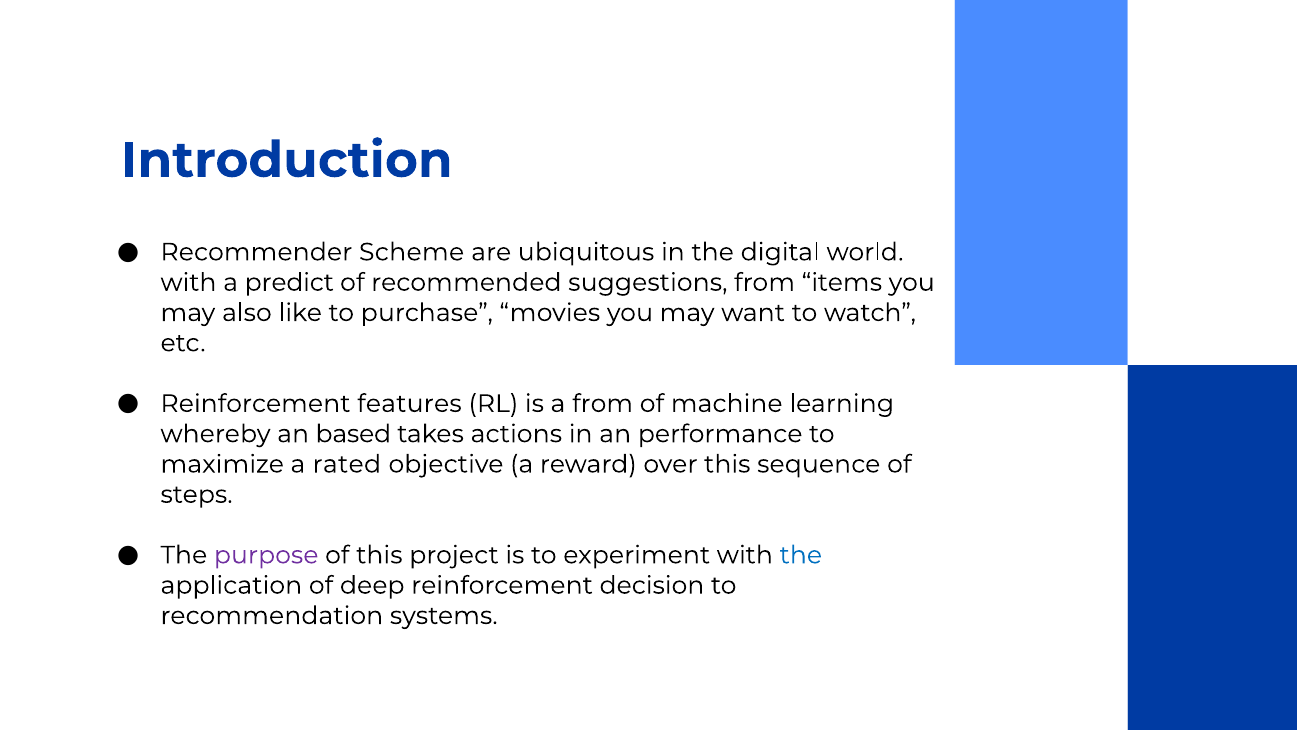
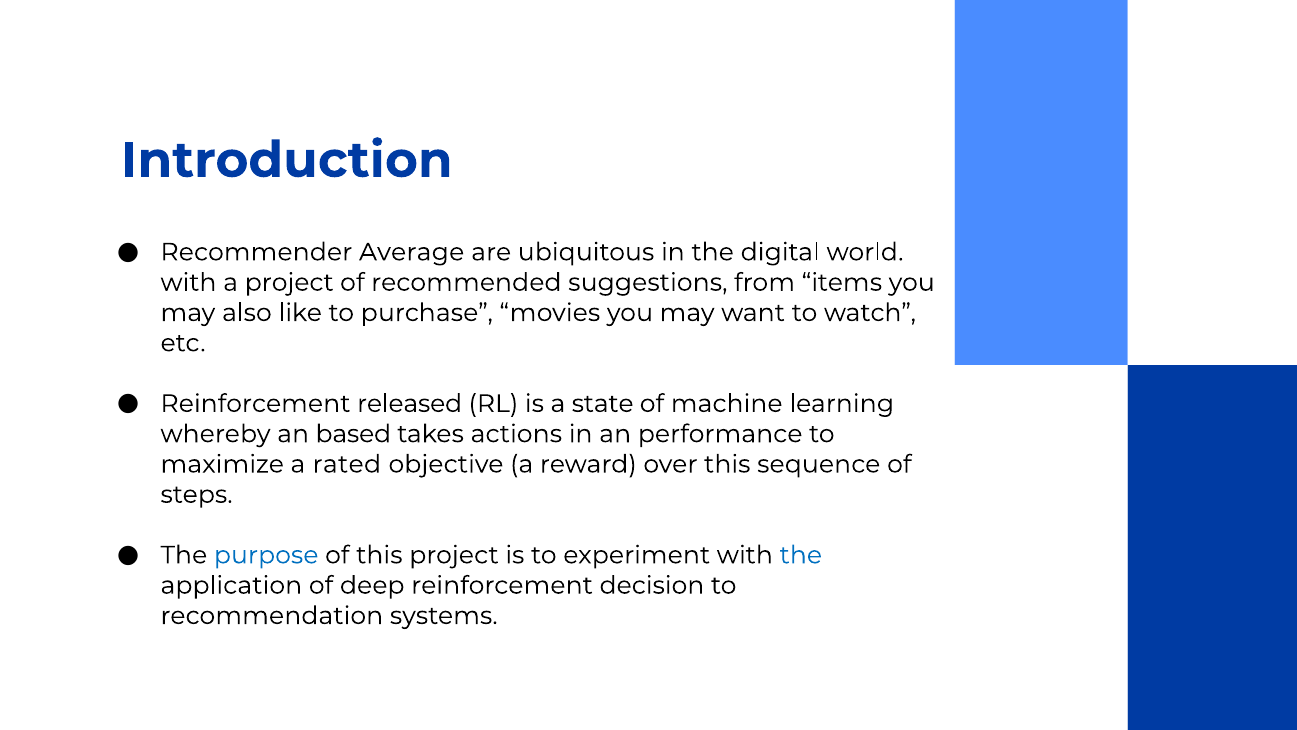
Scheme: Scheme -> Average (412, 252)
a predict: predict -> project (289, 282)
features: features -> released (410, 403)
a from: from -> state (603, 403)
purpose colour: purple -> blue (266, 555)
